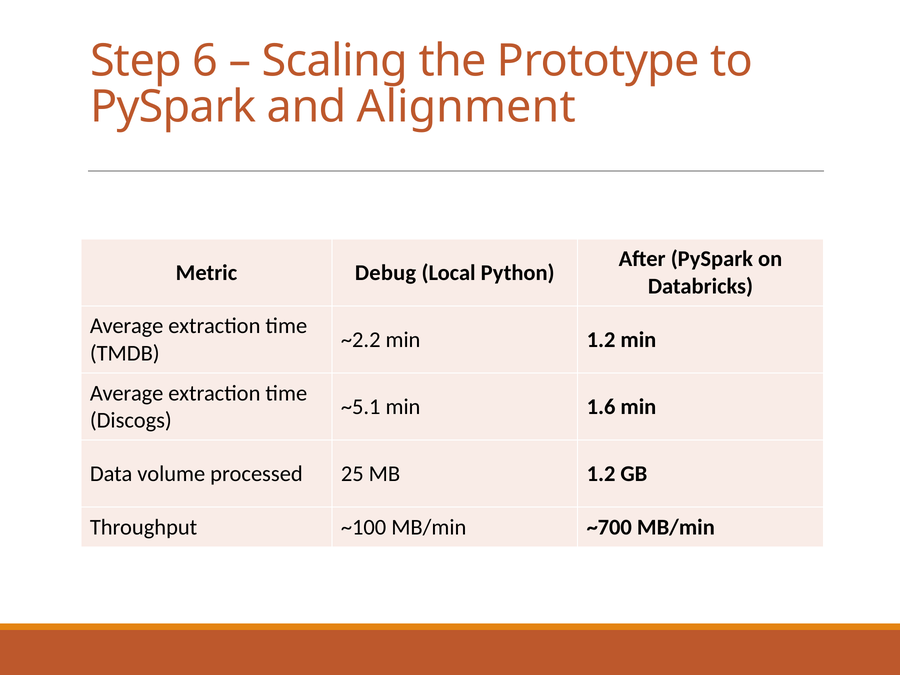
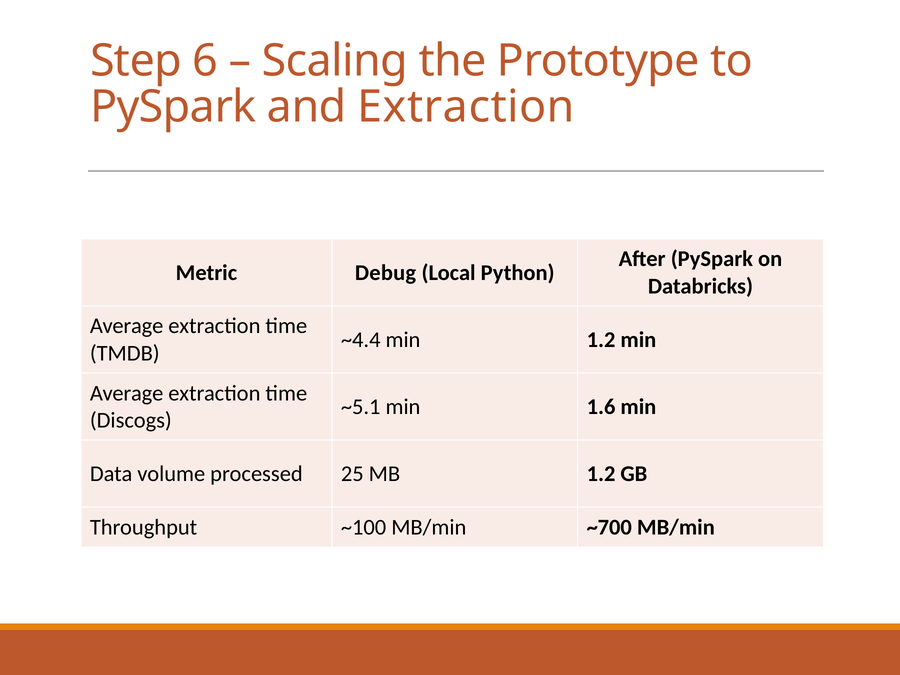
and Alignment: Alignment -> Extraction (466, 107)
~2.2: ~2.2 -> ~4.4 (361, 340)
